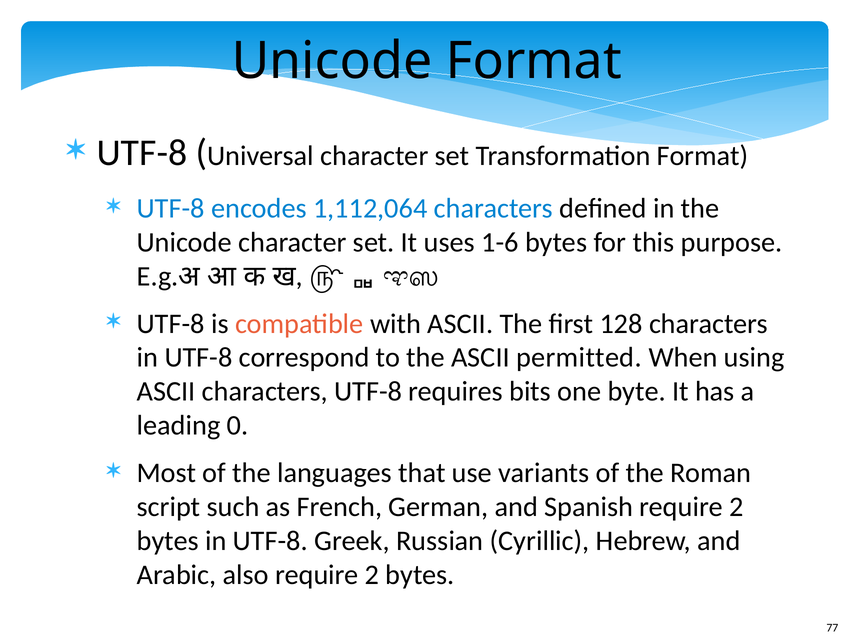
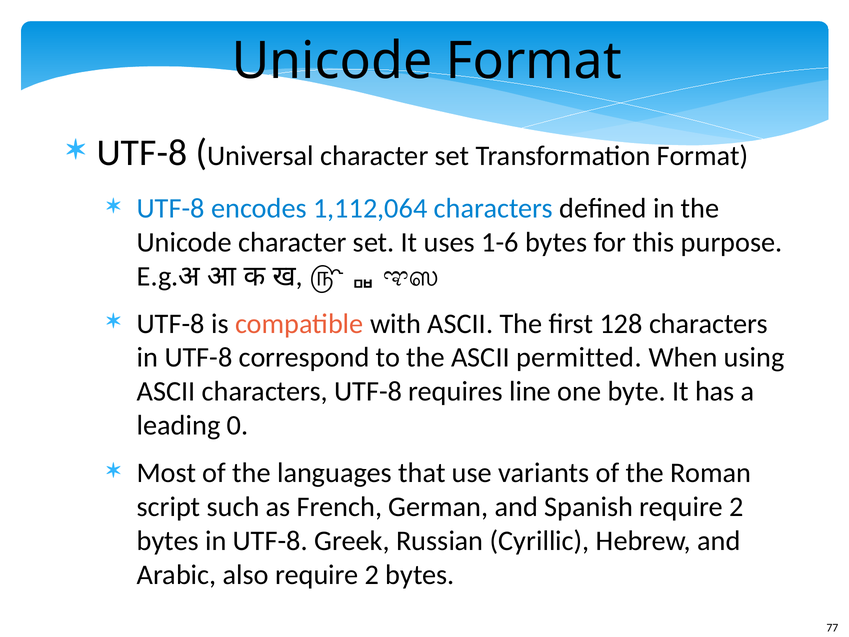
bits: bits -> line (530, 391)
